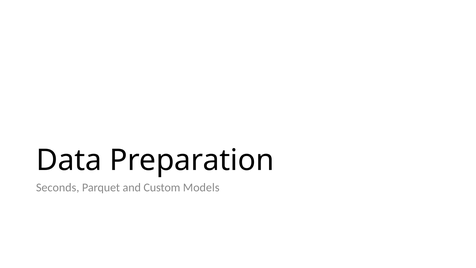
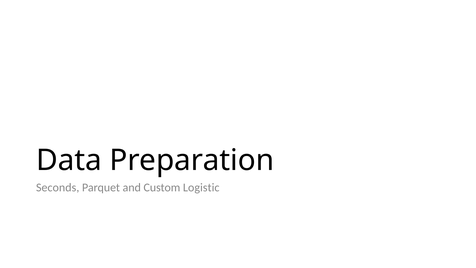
Models: Models -> Logistic (201, 187)
